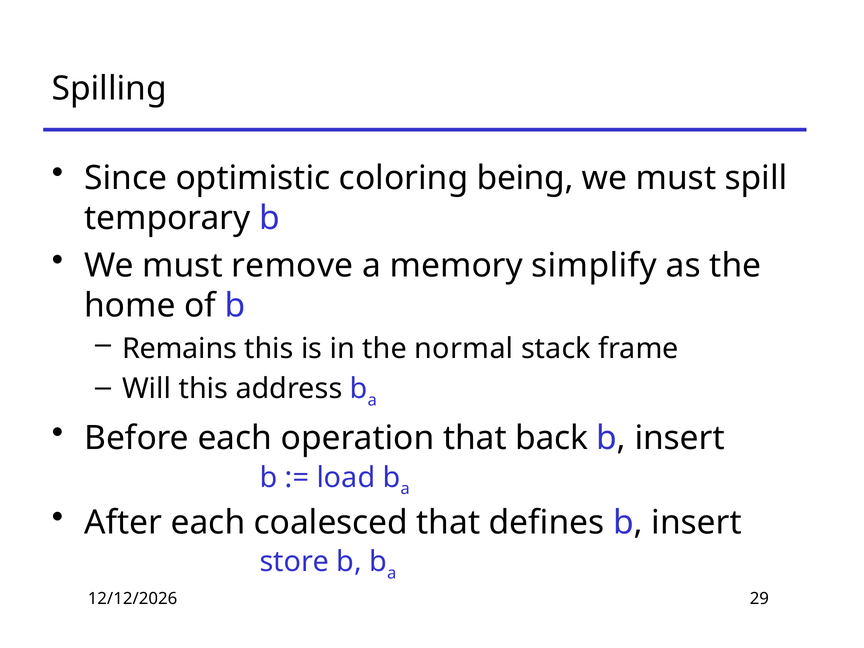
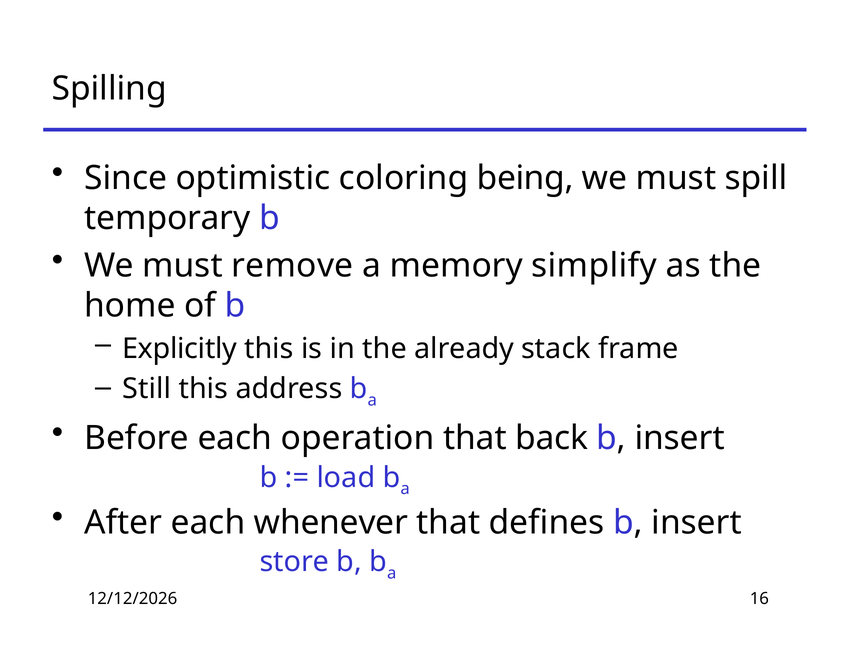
Remains: Remains -> Explicitly (180, 349)
normal: normal -> already (464, 349)
Will: Will -> Still (147, 389)
coalesced: coalesced -> whenever (331, 523)
29: 29 -> 16 (759, 599)
